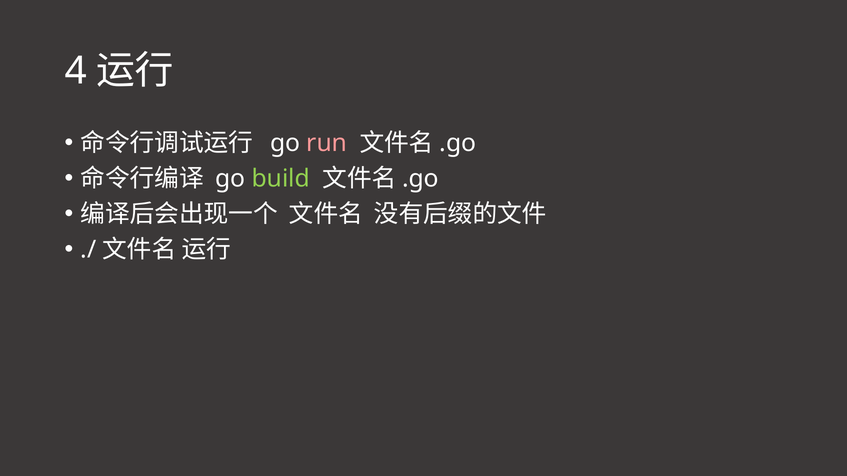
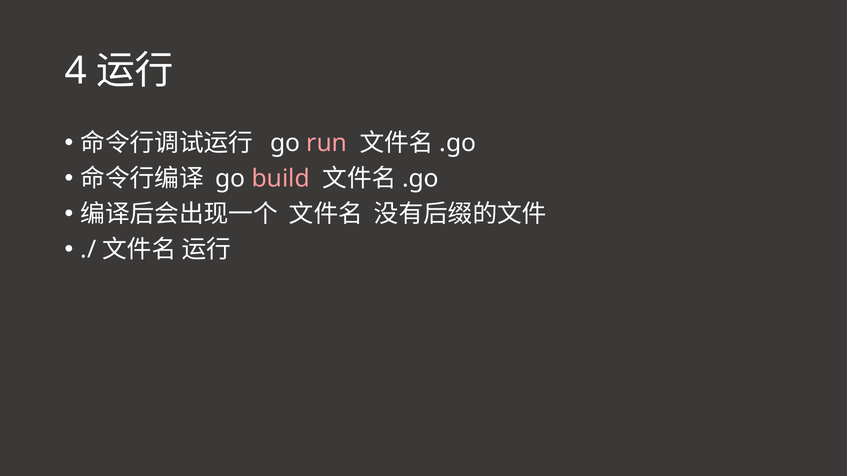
build colour: light green -> pink (281, 179)
